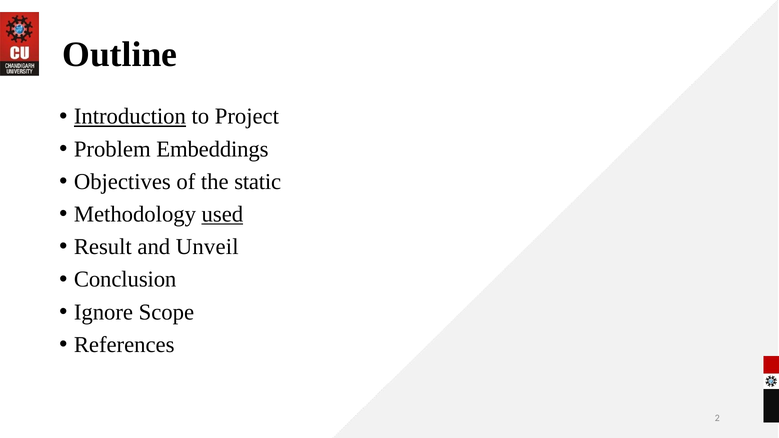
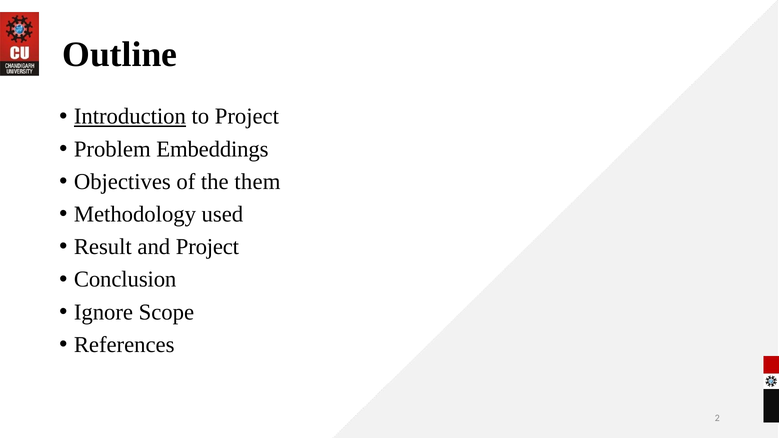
static: static -> them (257, 182)
used underline: present -> none (222, 214)
and Unveil: Unveil -> Project (207, 247)
